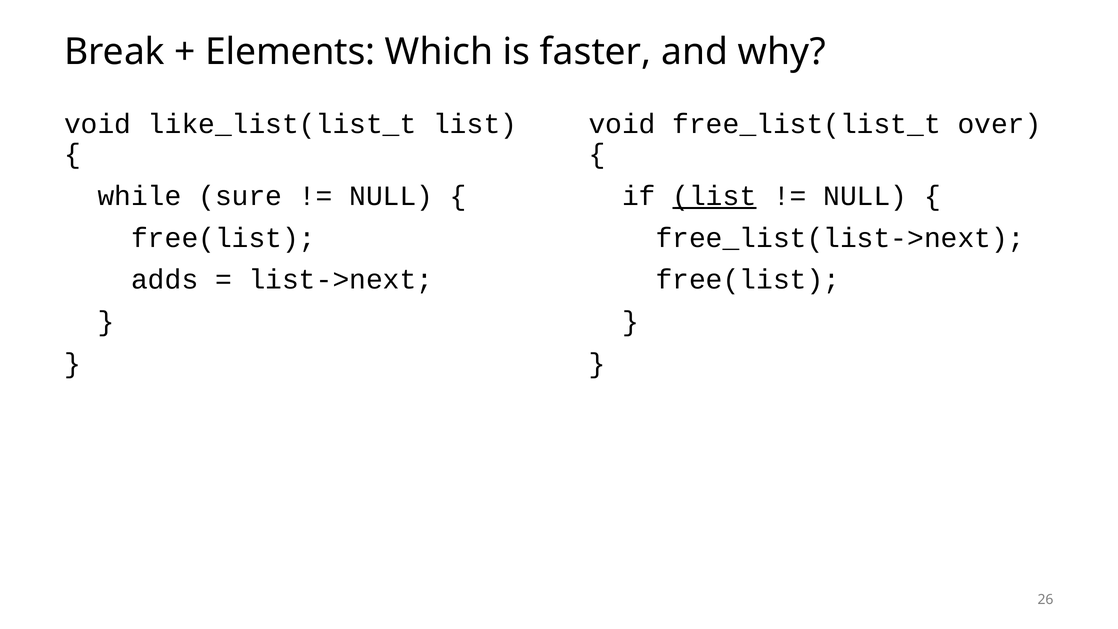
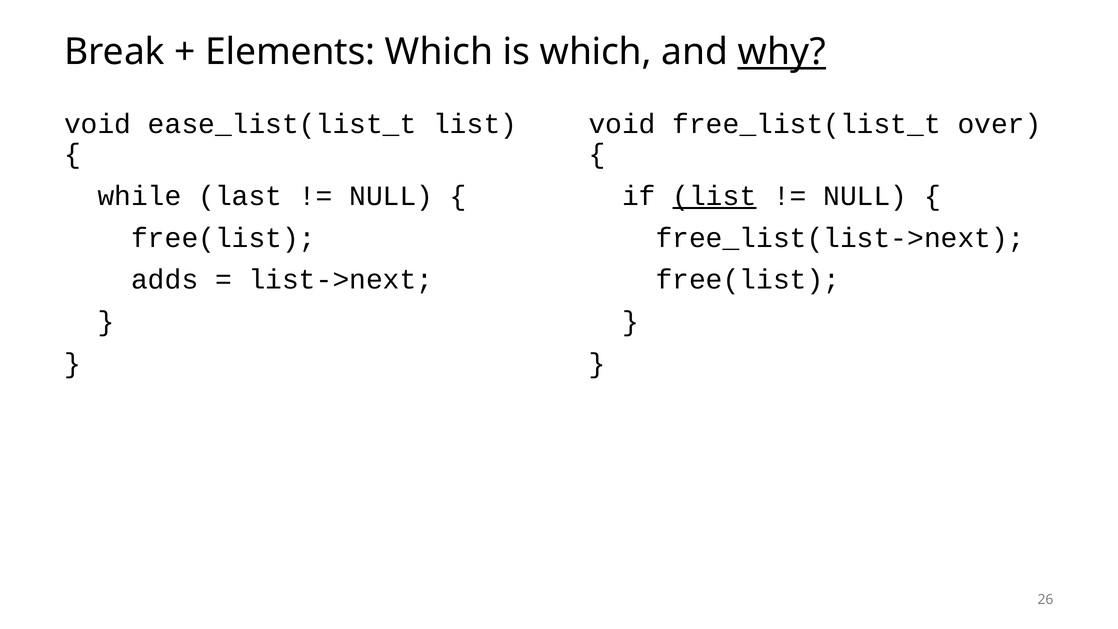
is faster: faster -> which (596, 52)
why underline: none -> present (782, 52)
like_list(list_t: like_list(list_t -> ease_list(list_t (282, 124)
sure: sure -> last (240, 196)
